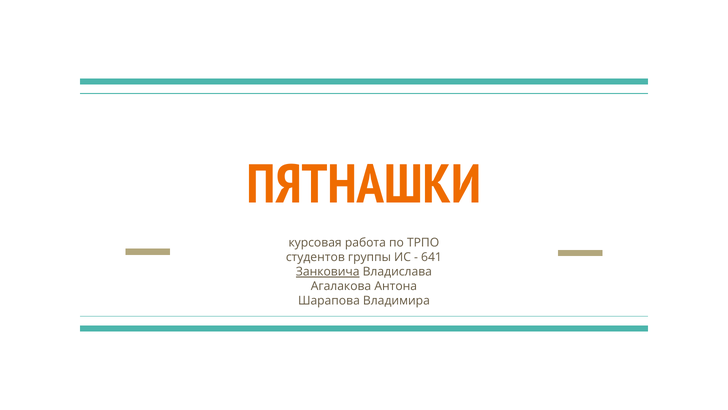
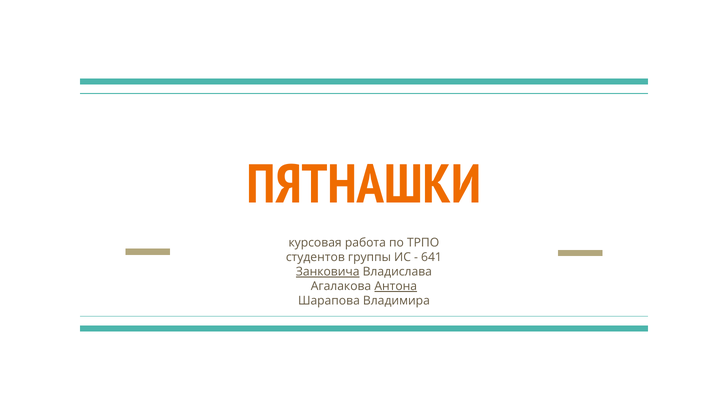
Антона underline: none -> present (396, 286)
